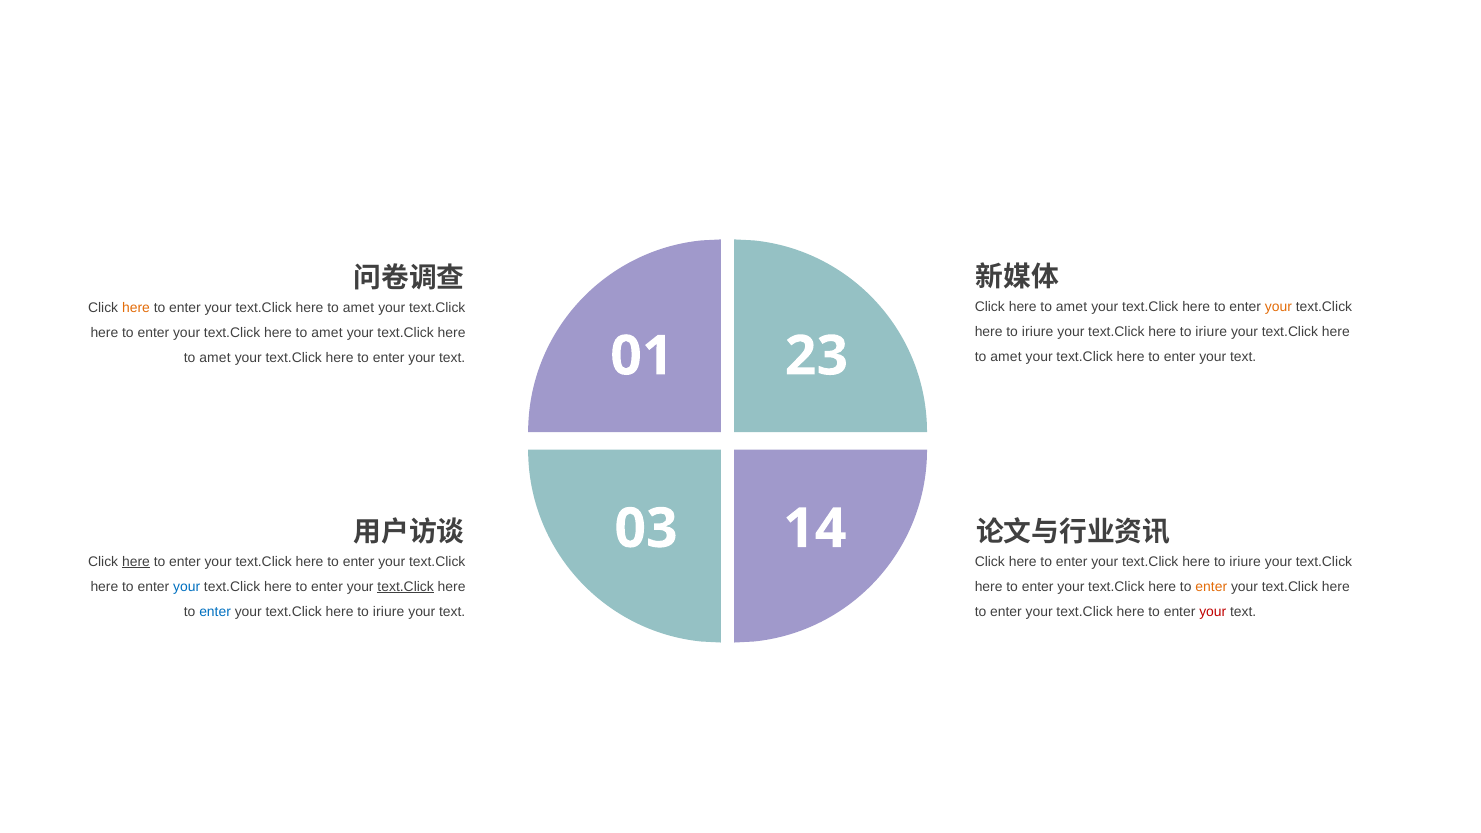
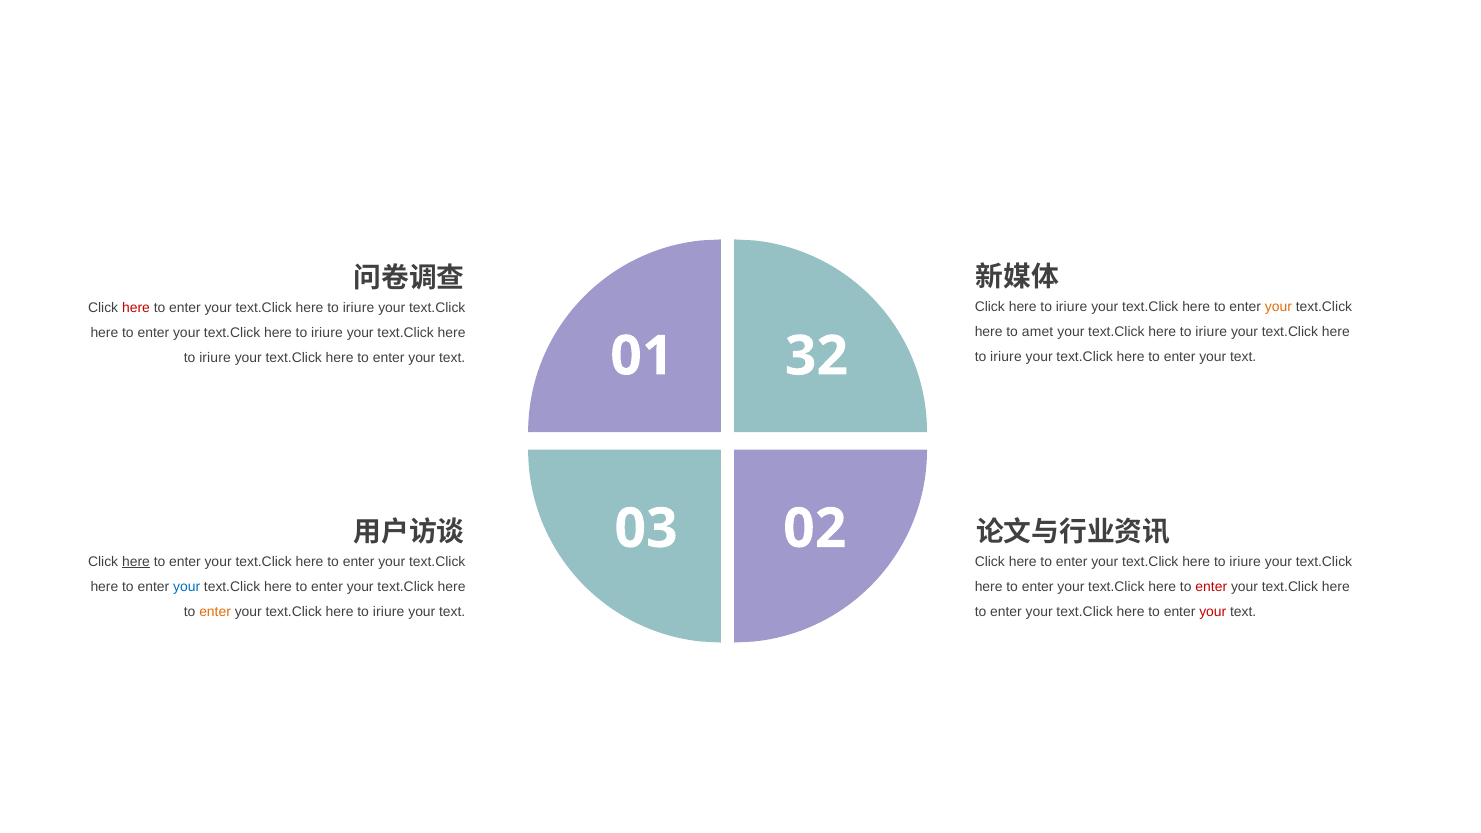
Click here to amet: amet -> iriure (1072, 306)
here colour: orange -> red (136, 308)
amet: amet -> iriure (359, 308)
iriure: iriure -> amet (1038, 332)
amet: amet -> iriure (327, 333)
23: 23 -> 32 (816, 356)
amet: amet -> iriure (1006, 357)
amet: amet -> iriure (215, 358)
14: 14 -> 02 (815, 529)
text.Click underline: present -> none (406, 587)
enter colour: orange -> red (1211, 587)
enter colour: blue -> orange (215, 612)
